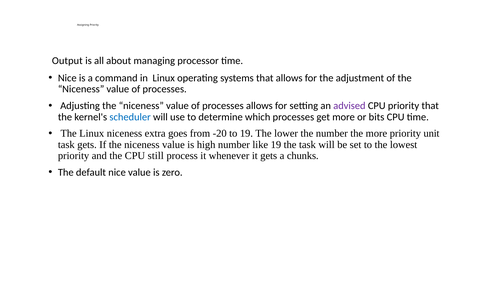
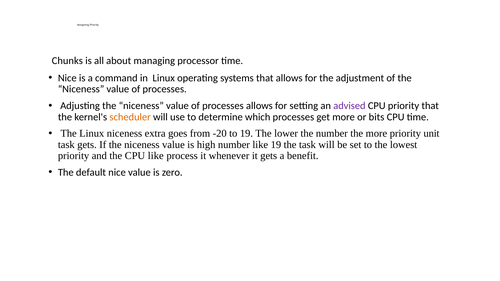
Output: Output -> Chunks (67, 61)
scheduler colour: blue -> orange (130, 117)
CPU still: still -> like (156, 156)
chunks: chunks -> benefit (303, 156)
